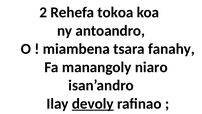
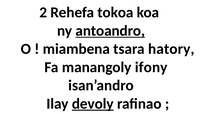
antoandro underline: none -> present (110, 31)
fanahy: fanahy -> hatory (171, 49)
niaro: niaro -> ifony (151, 67)
